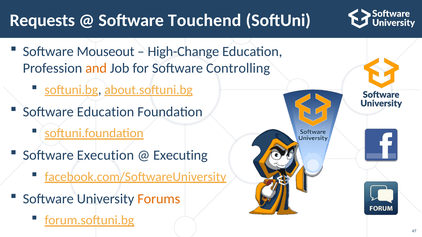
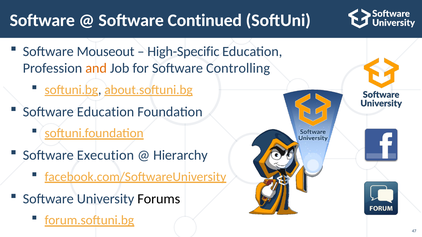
Requests: Requests -> Software (42, 20)
Touchend: Touchend -> Continued (205, 20)
High-Change: High-Change -> High-Specific (183, 51)
Executing: Executing -> Hierarchy (180, 155)
Forums colour: orange -> black (159, 199)
